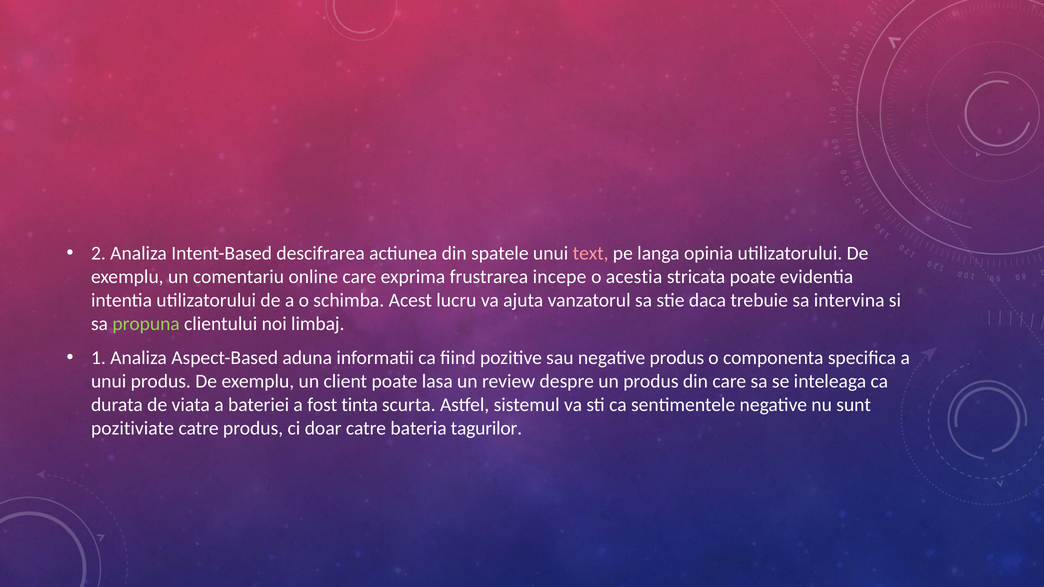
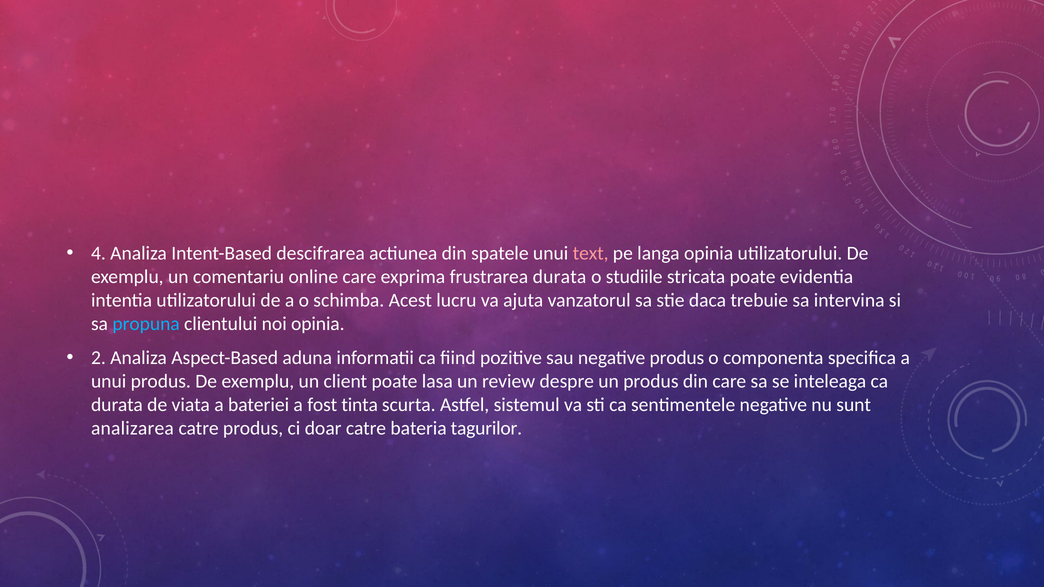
2: 2 -> 4 (98, 253)
frustrarea incepe: incepe -> durata (560, 277)
acestia: acestia -> studiile (634, 277)
propuna colour: light green -> light blue (146, 324)
noi limbaj: limbaj -> opinia (318, 324)
1: 1 -> 2 (98, 358)
pozitiviate: pozitiviate -> analizarea (132, 429)
